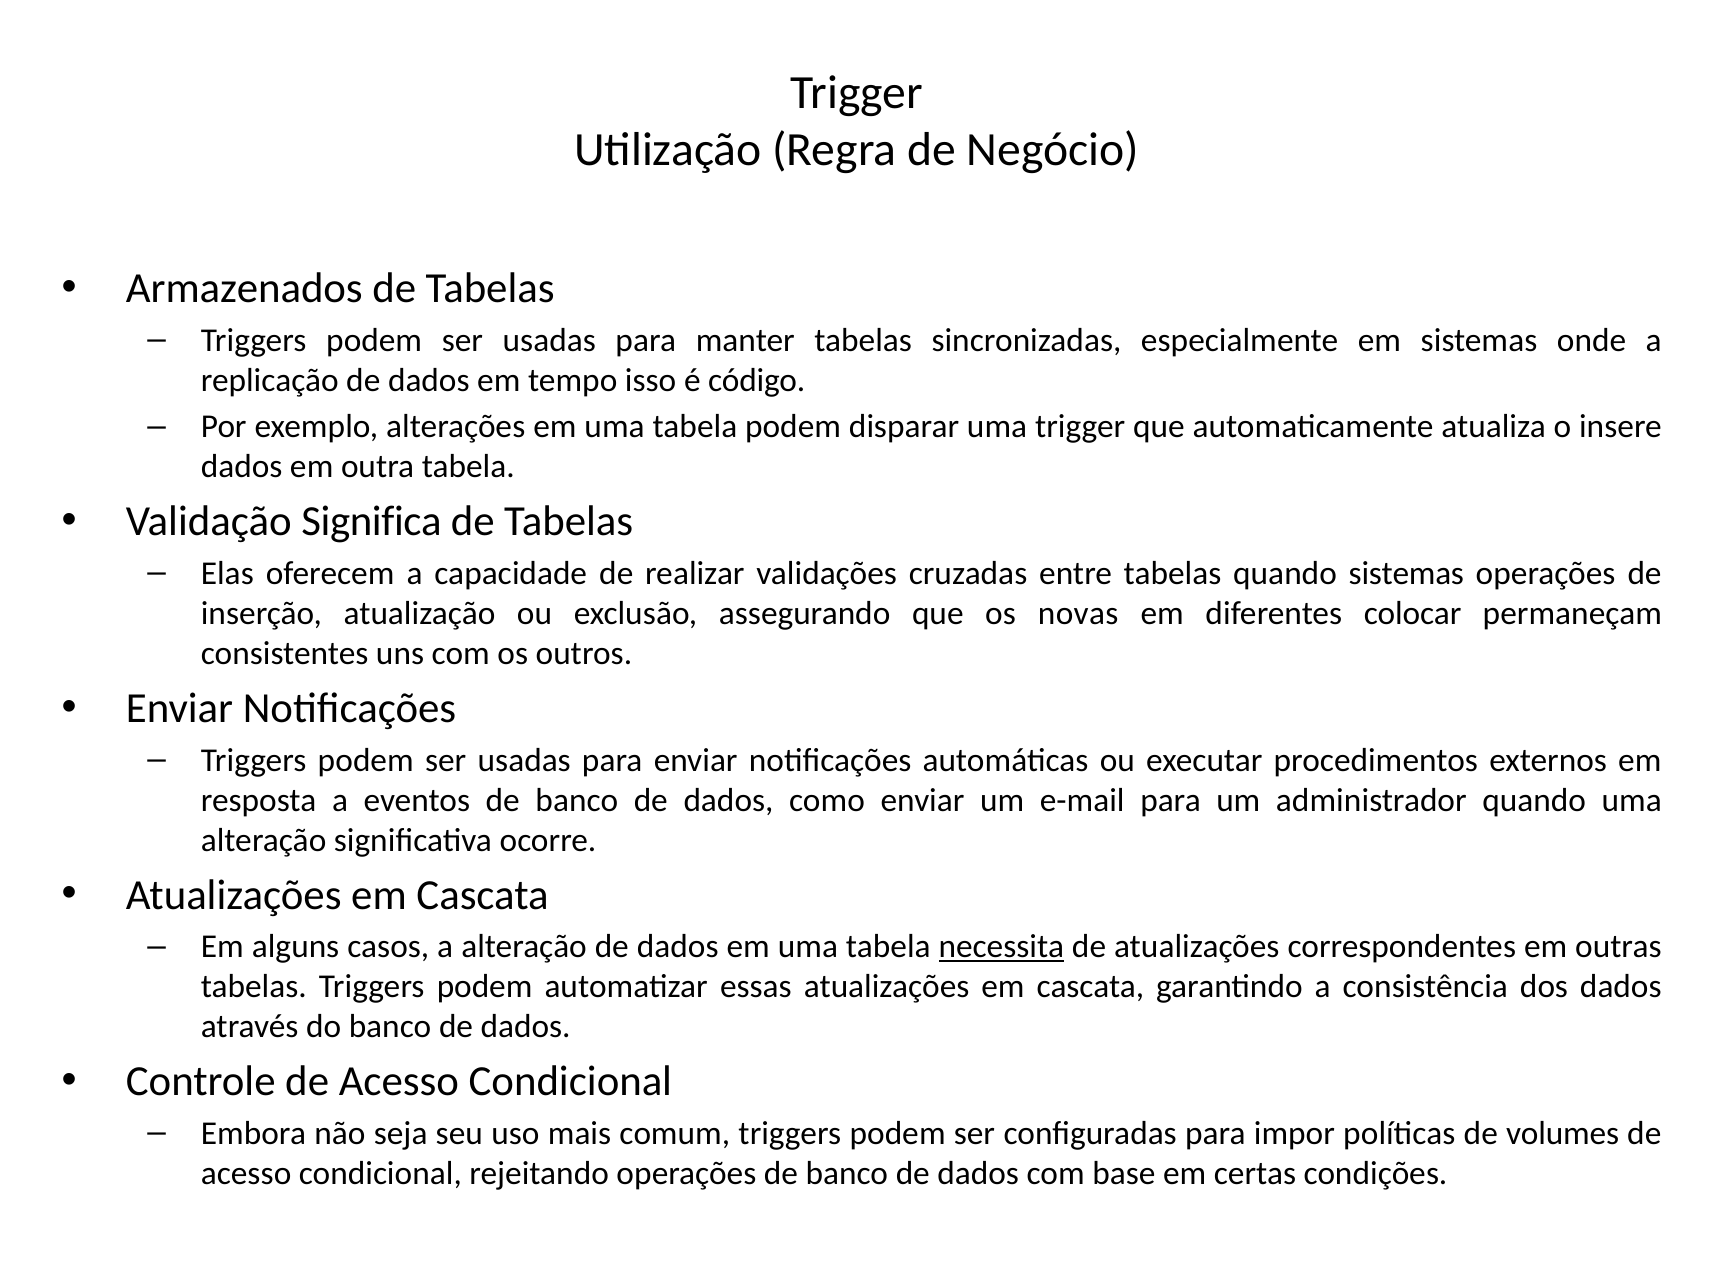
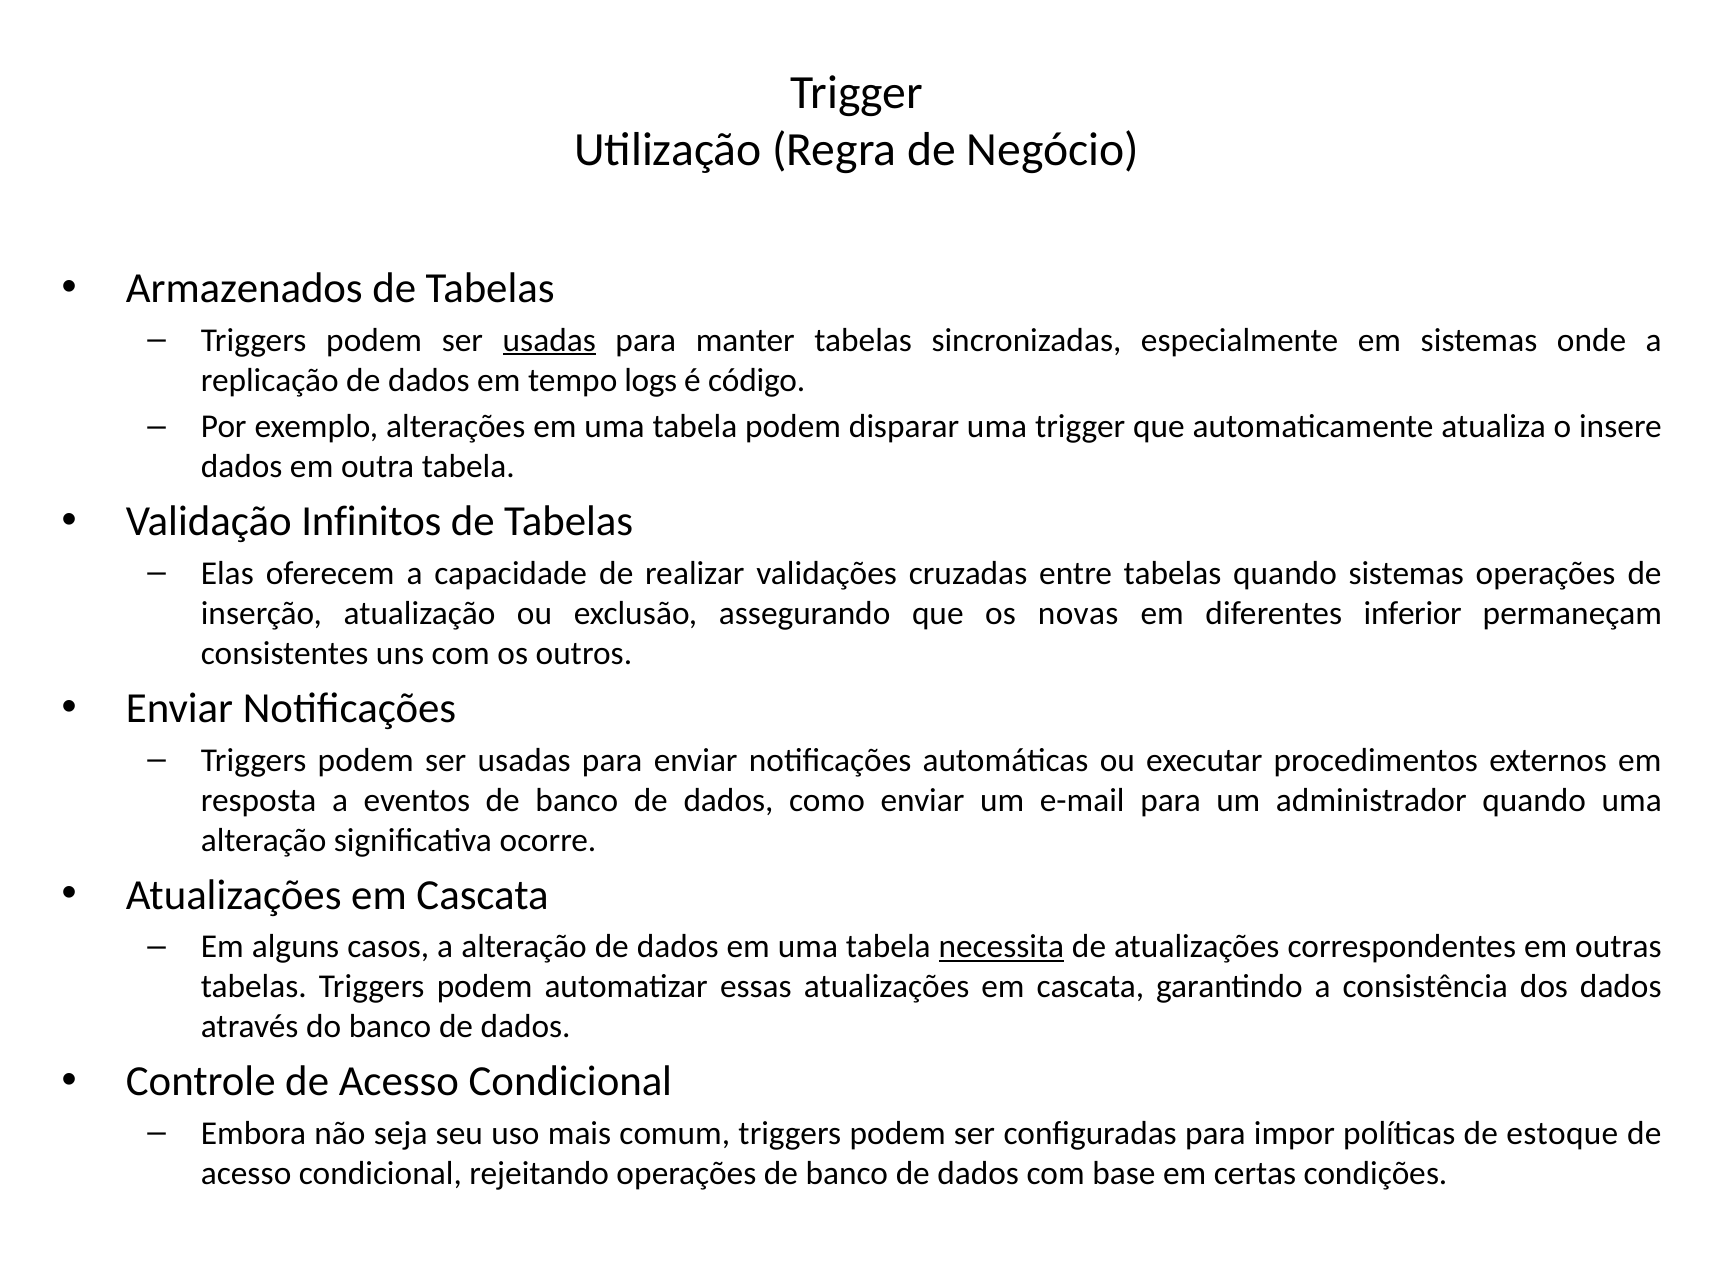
usadas underline: none -> present (549, 340)
isso: isso -> logs (651, 380)
Significa: Significa -> Infinitos (371, 522)
colocar: colocar -> inferior (1413, 614)
volumes: volumes -> estoque (1562, 1134)
